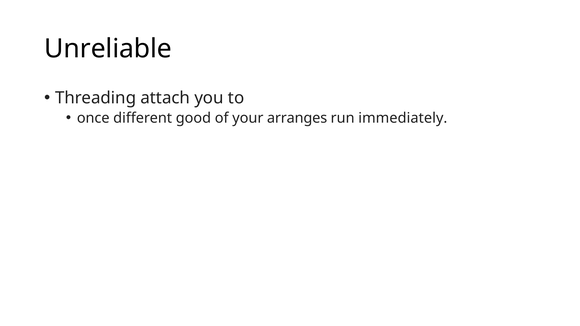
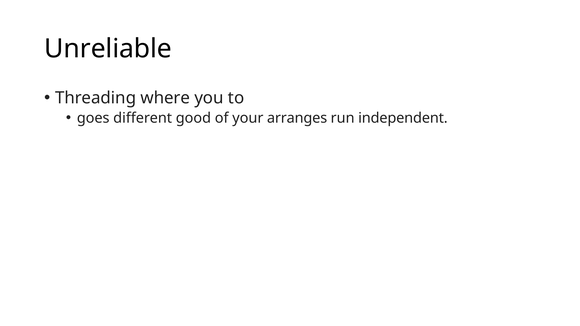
attach: attach -> where (165, 98)
once: once -> goes (93, 118)
immediately: immediately -> independent (403, 118)
